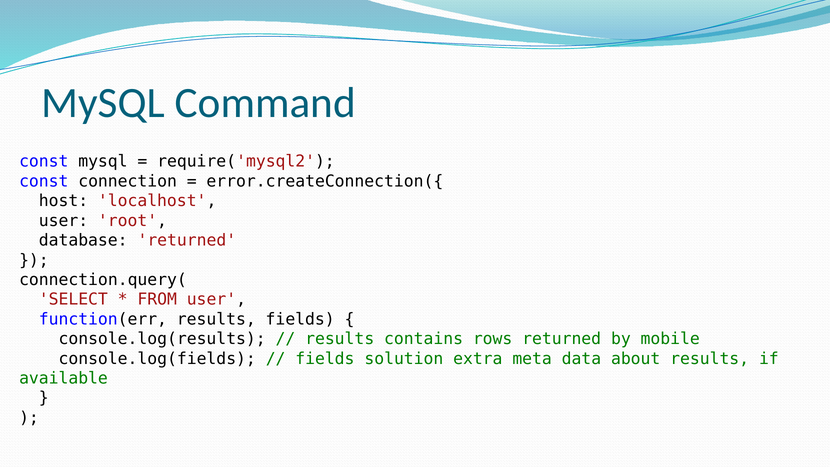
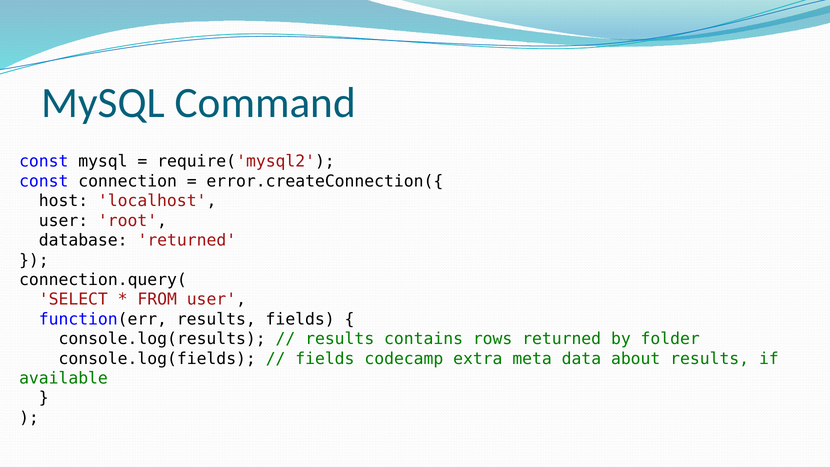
mobile: mobile -> folder (670, 339)
solution: solution -> codecamp (404, 359)
